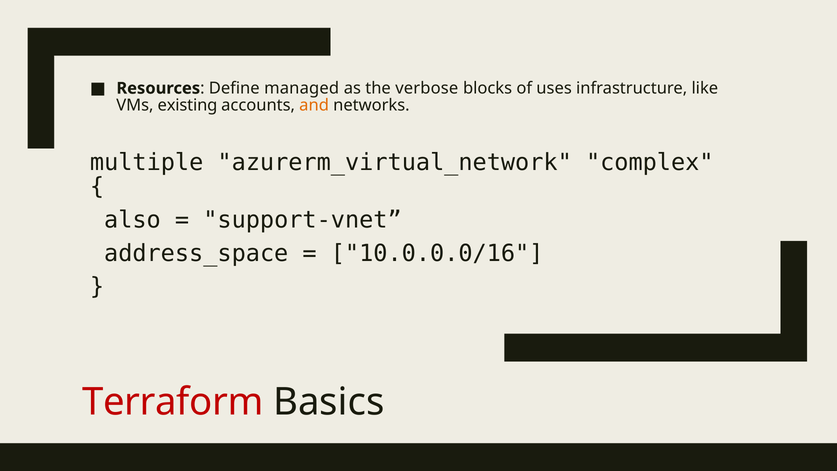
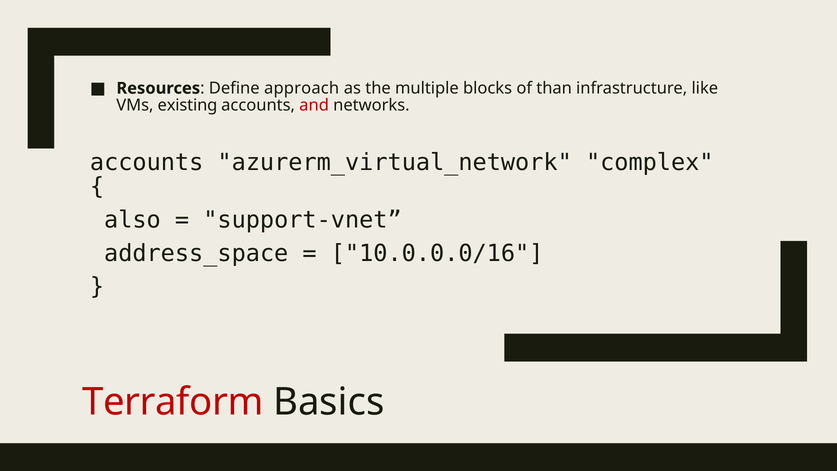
managed: managed -> approach (302, 88)
verbose: verbose -> multiple (427, 88)
uses: uses -> than (554, 88)
and colour: orange -> red (314, 105)
multiple: multiple -> accounts (147, 163)
